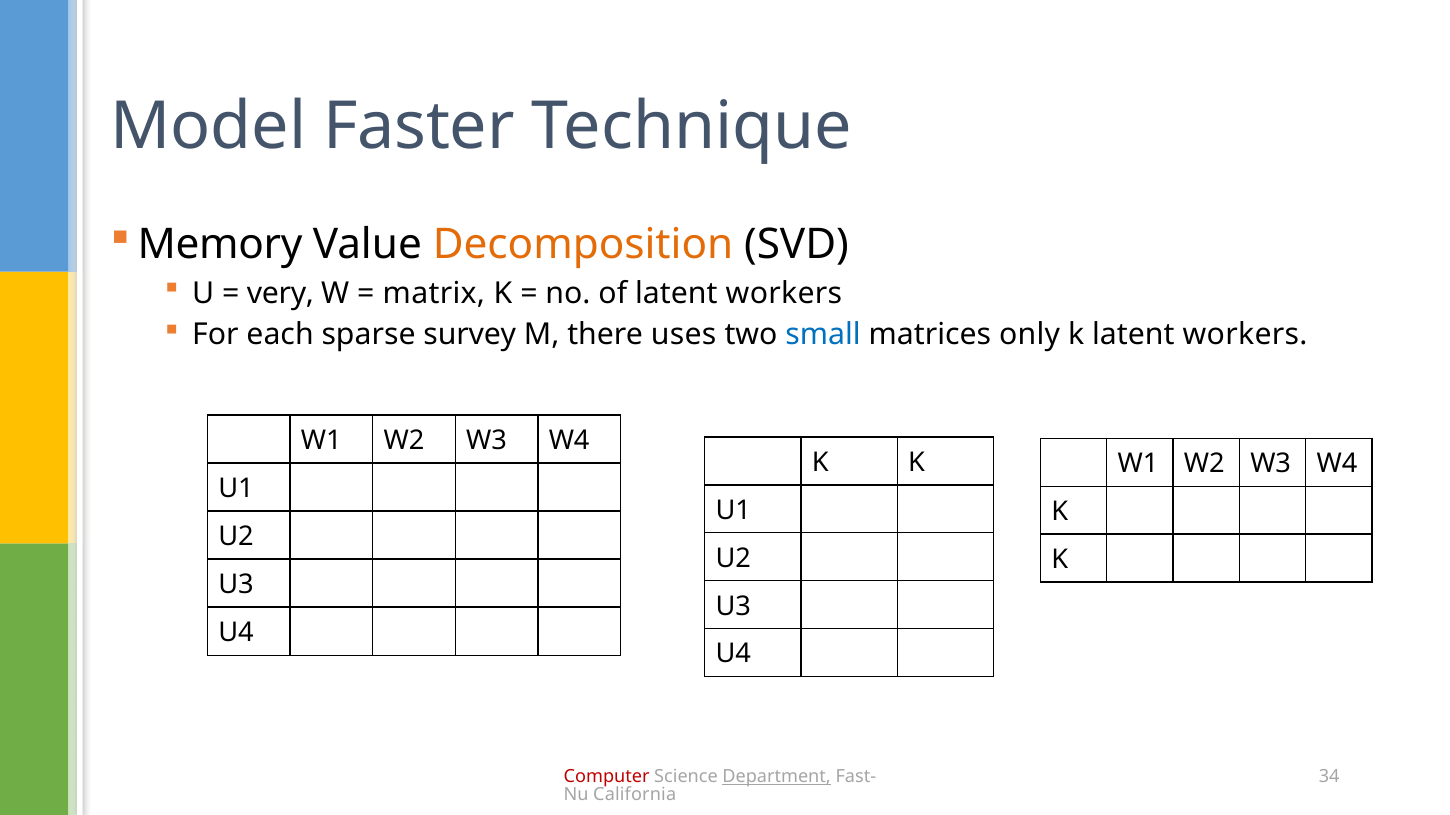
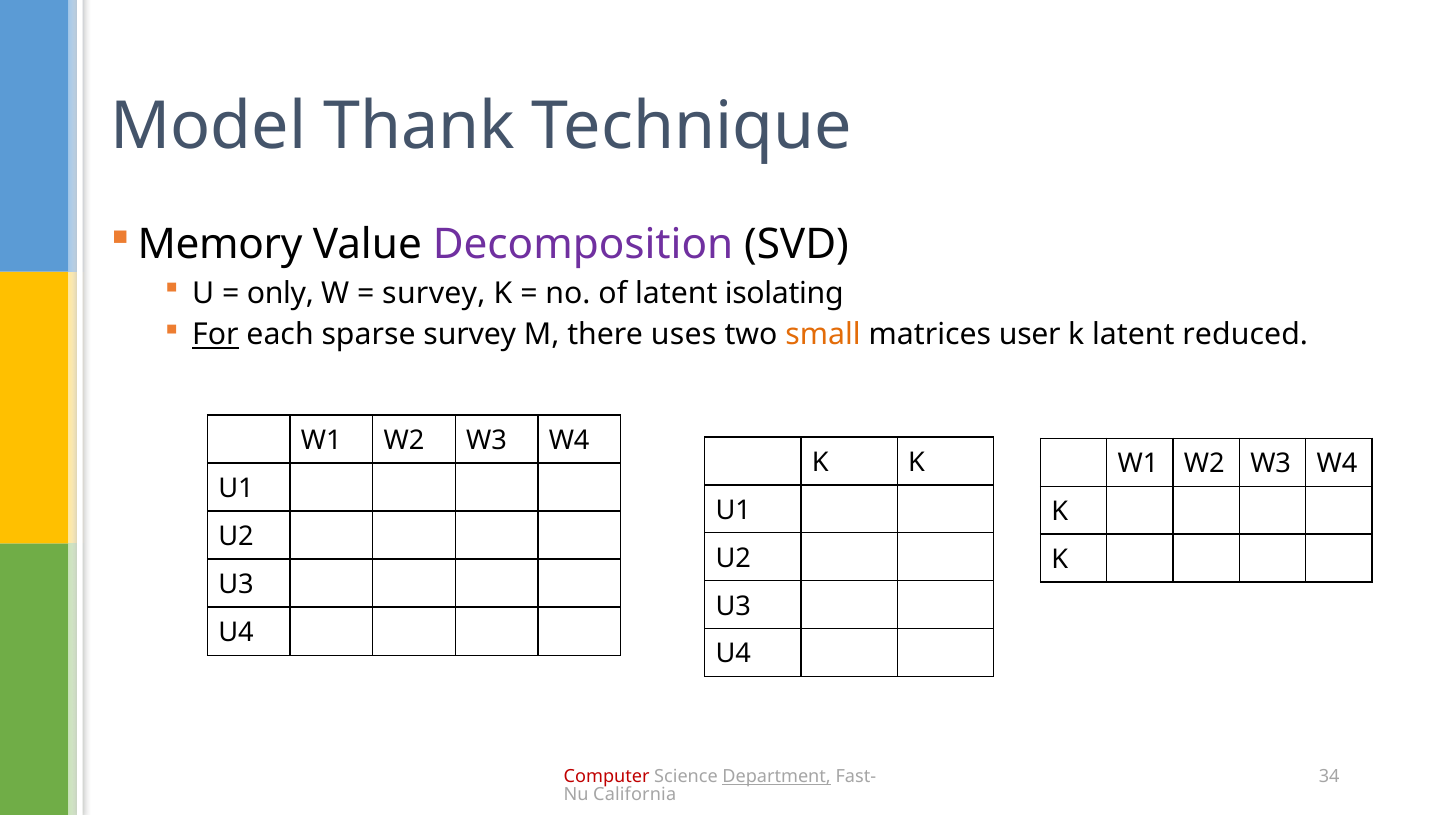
Faster: Faster -> Thank (419, 127)
Decomposition colour: orange -> purple (583, 245)
very: very -> only (280, 293)
matrix: matrix -> survey (434, 293)
of latent workers: workers -> isolating (784, 293)
For underline: none -> present (215, 335)
small colour: blue -> orange (823, 335)
only: only -> user (1030, 335)
k latent workers: workers -> reduced (1245, 335)
